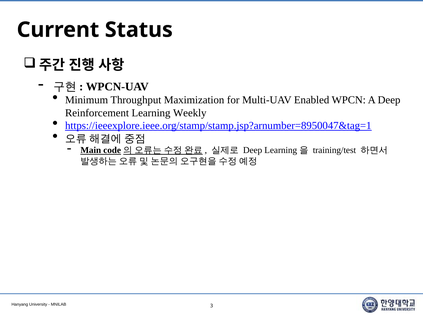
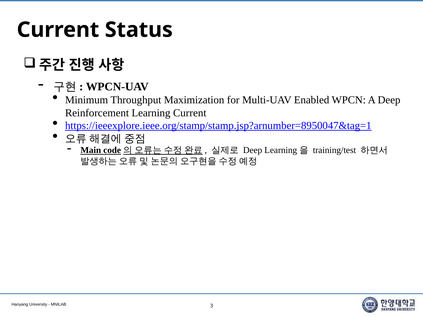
Learning Weekly: Weekly -> Current (190, 113)
